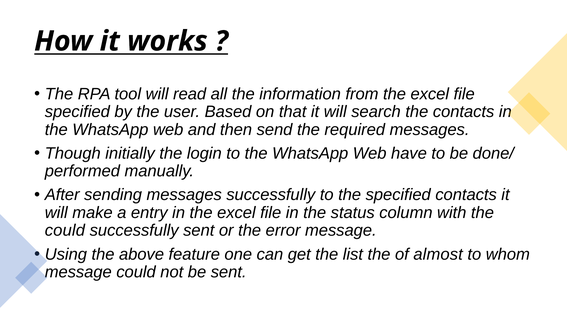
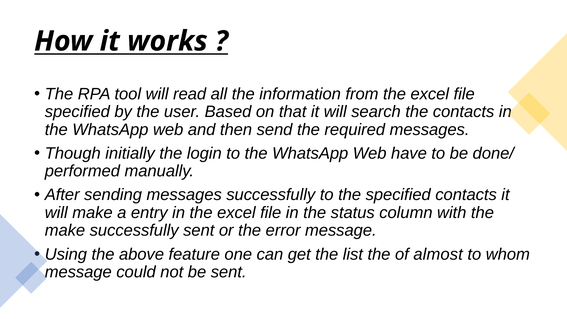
could: could -> make (65, 230)
